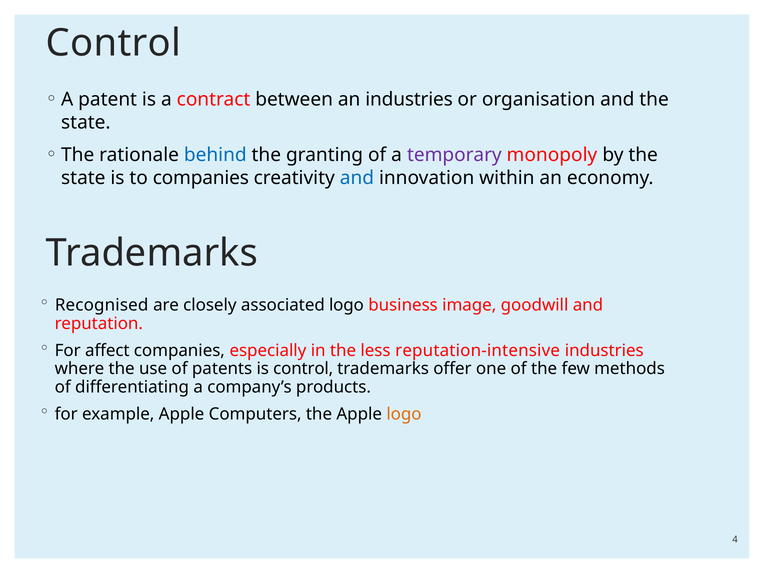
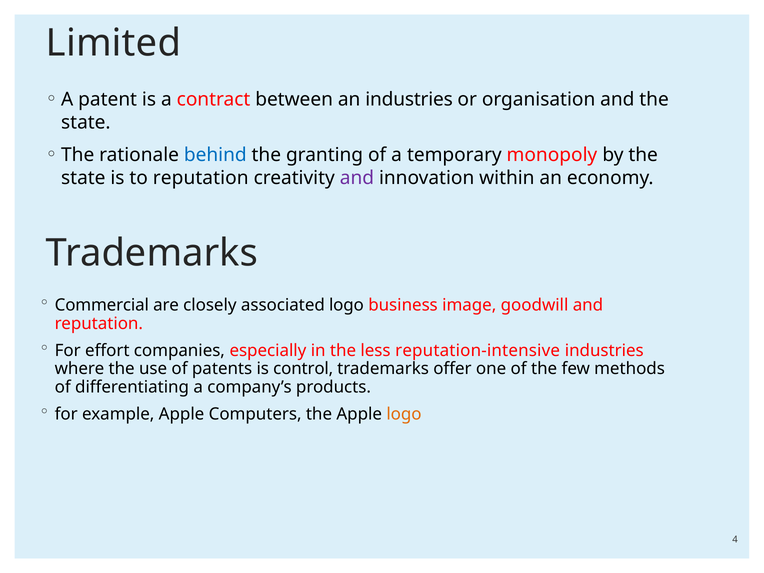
Control: Control -> Limited (113, 43)
temporary colour: purple -> black (454, 155)
to companies: companies -> reputation (201, 178)
and colour: blue -> purple (357, 178)
Recognised: Recognised -> Commercial (102, 305)
affect: affect -> effort (107, 351)
